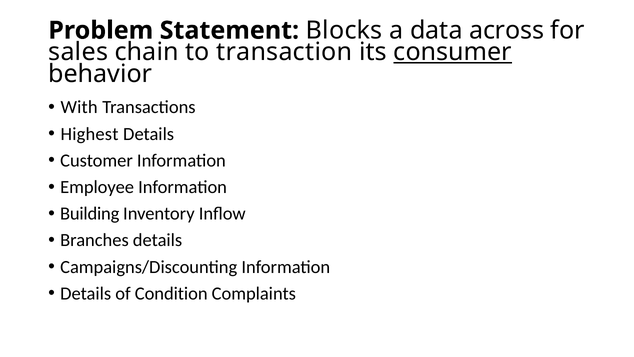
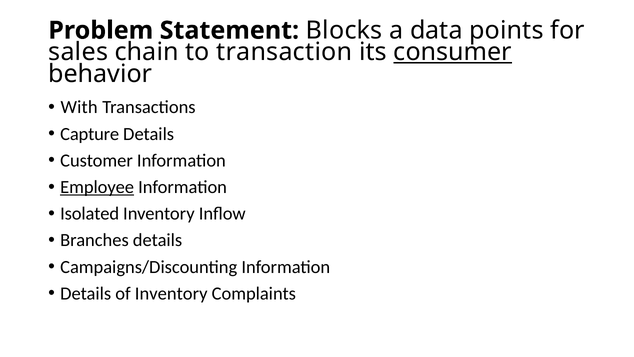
across: across -> points (506, 30)
Highest: Highest -> Capture (90, 134)
Employee underline: none -> present (97, 187)
Building: Building -> Isolated (90, 214)
of Condition: Condition -> Inventory (171, 293)
